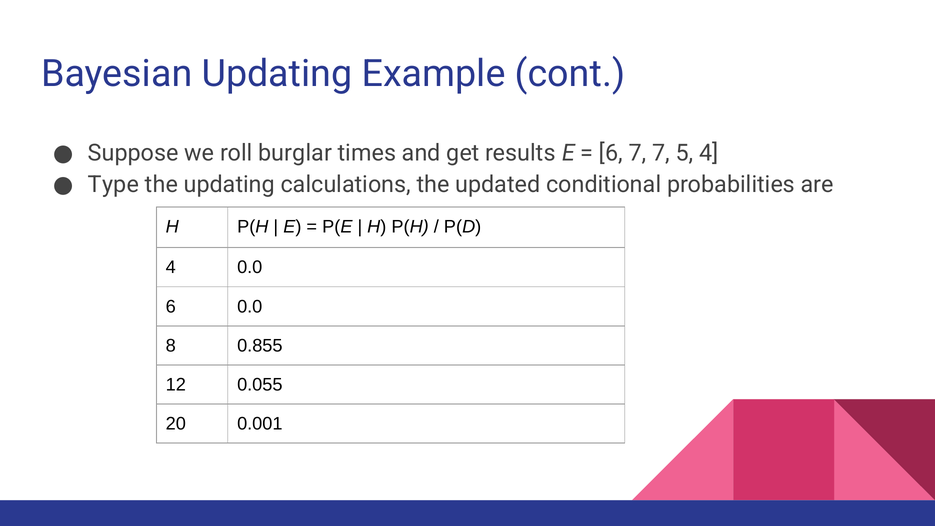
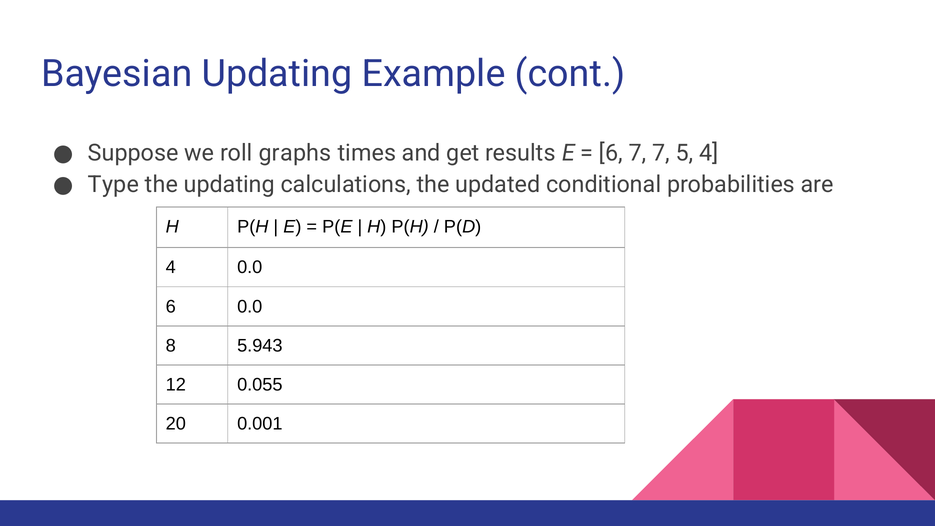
burglar: burglar -> graphs (295, 153)
0.855: 0.855 -> 5.943 (260, 346)
